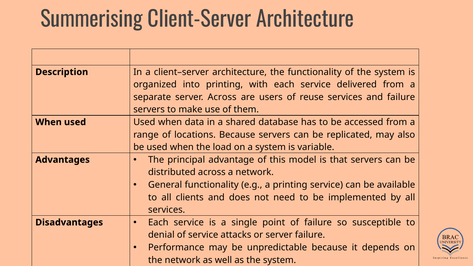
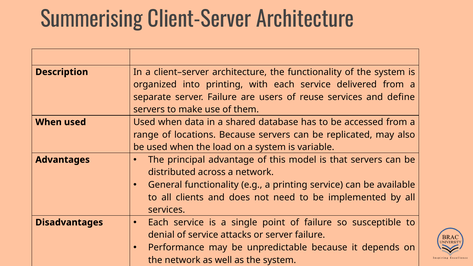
separate server Across: Across -> Failure (222, 97)
and failure: failure -> define (401, 97)
